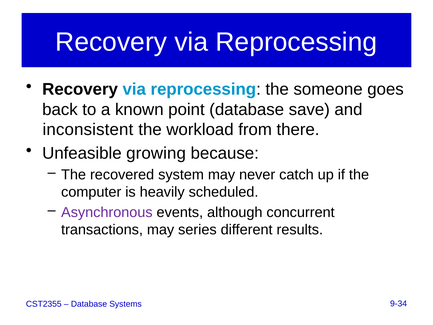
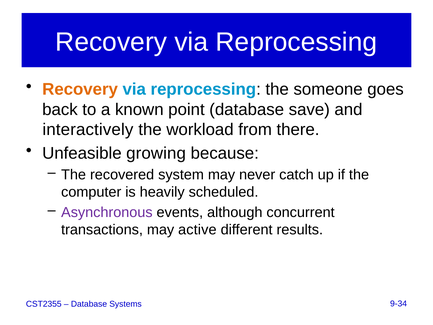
Recovery colour: black -> orange (80, 89)
inconsistent: inconsistent -> interactively (88, 130)
series: series -> active (197, 230)
